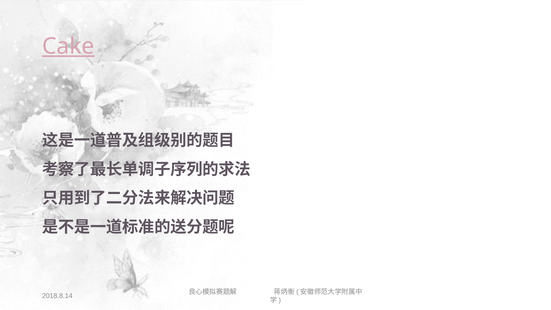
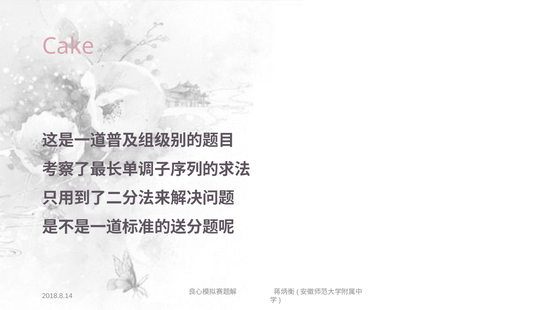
Cake underline: present -> none (68, 46)
